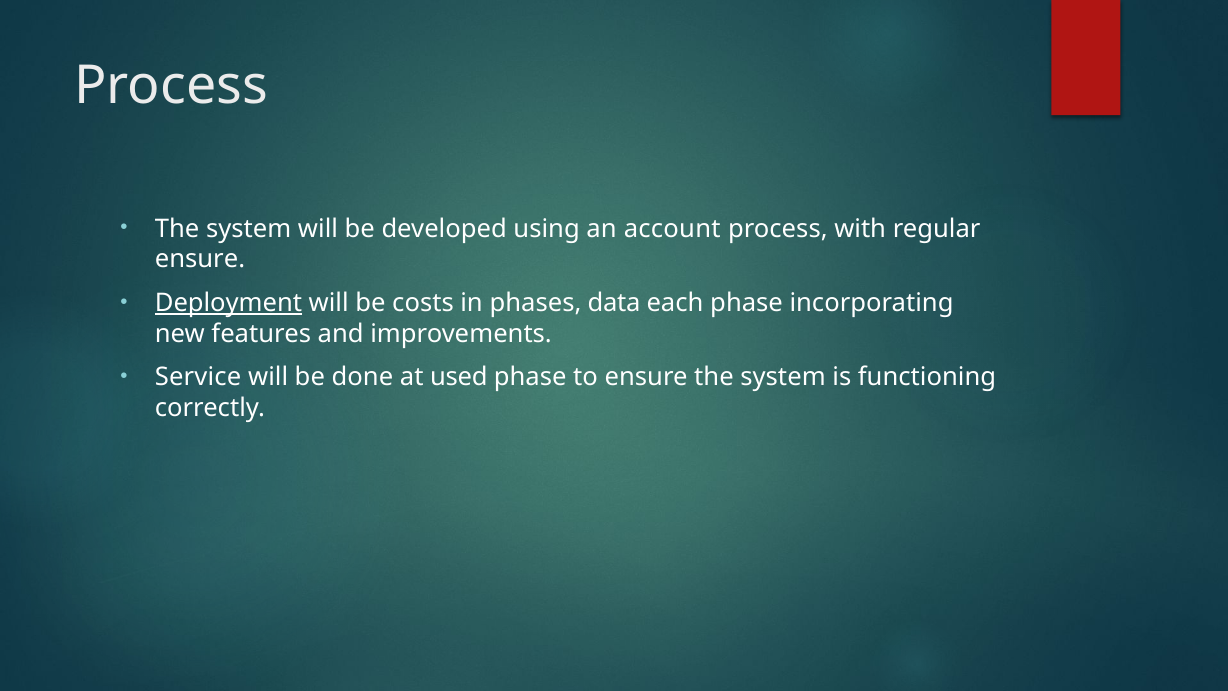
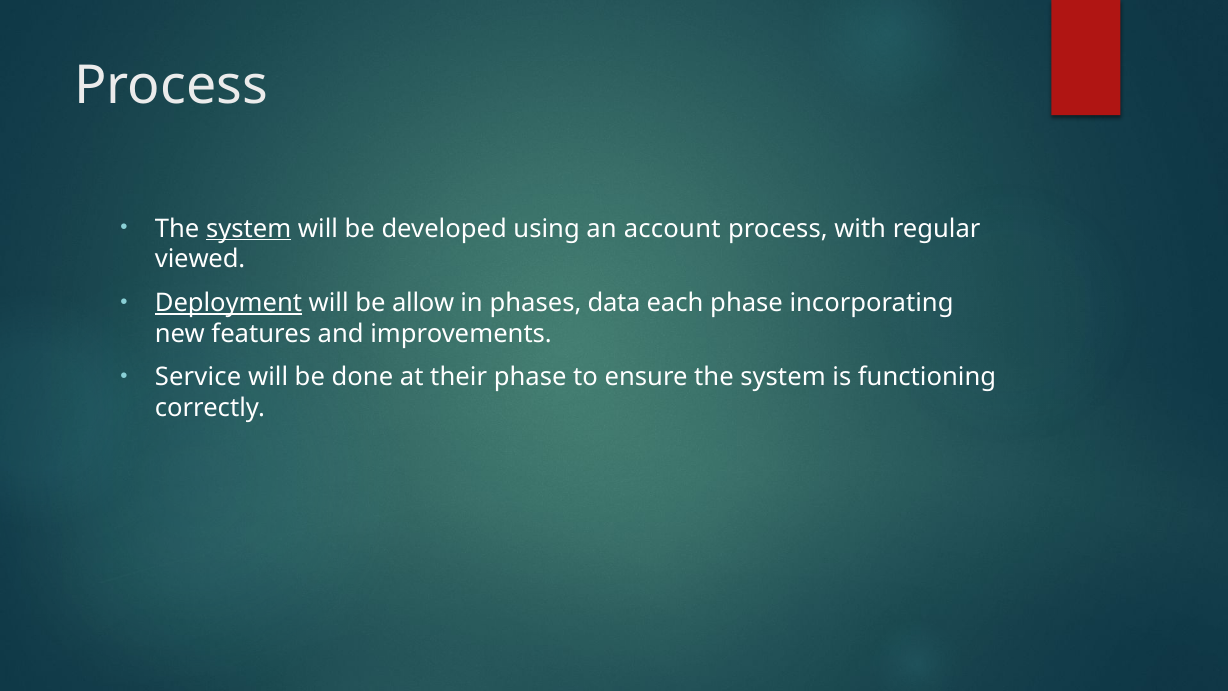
system underline: none -> present (249, 229)
ensure: ensure -> viewed (200, 259)
costs: costs -> allow (423, 303)
used: used -> their (459, 377)
